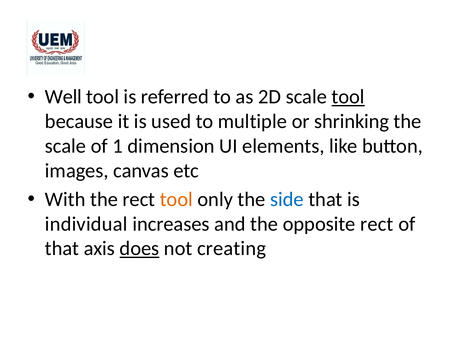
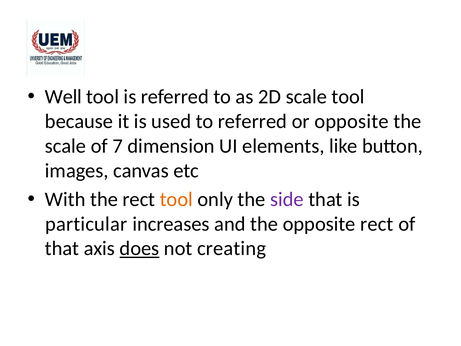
tool underline: present -> none (348, 97)
to multiple: multiple -> referred (252, 121)
or shrinking: shrinking -> opposite (351, 121)
1: 1 -> 7 (118, 146)
side colour: blue -> purple (287, 199)
individual: individual -> particular (86, 224)
